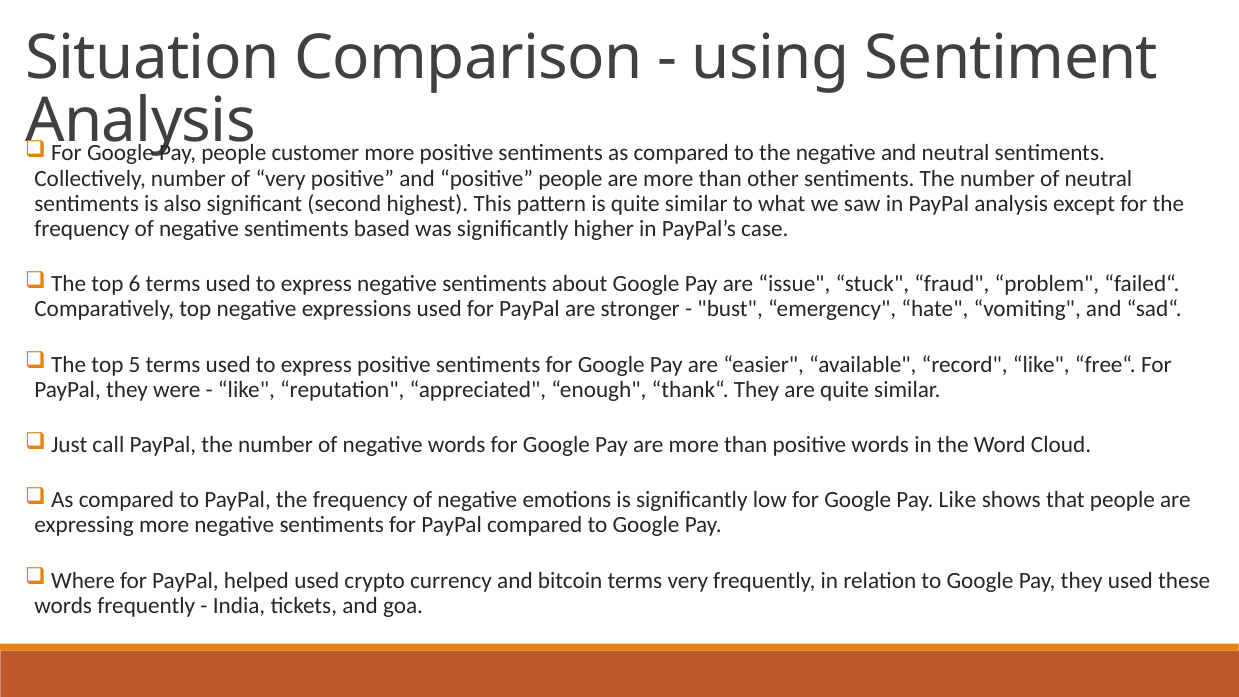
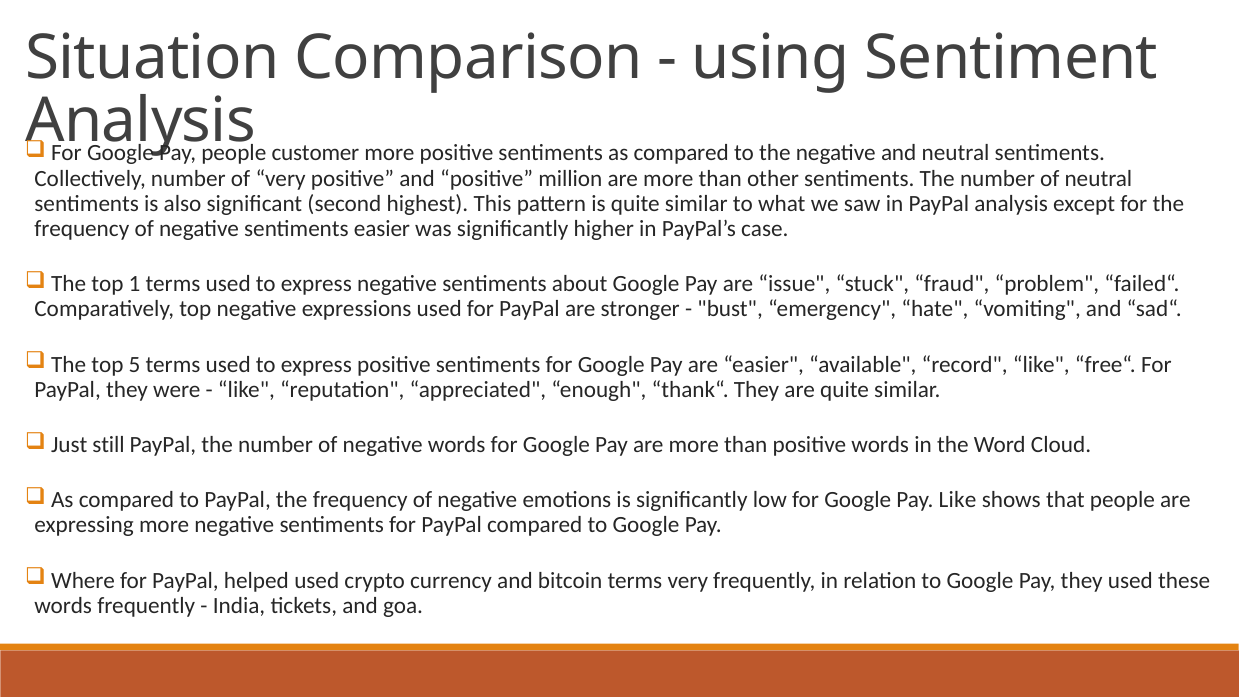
positive people: people -> million (570, 178)
sentiments based: based -> easier (382, 229)
6: 6 -> 1 (135, 284)
call: call -> still (109, 445)
